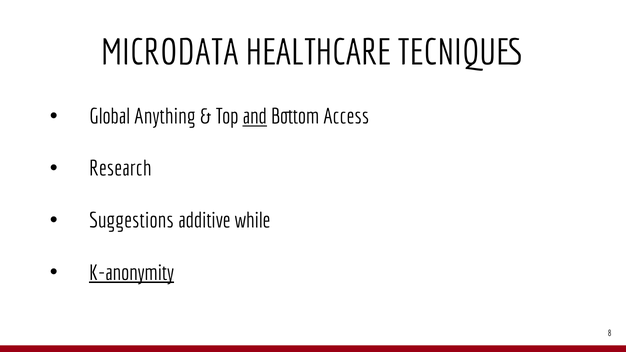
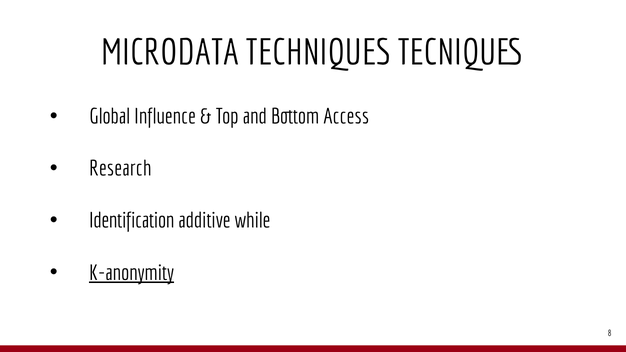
HEALTHCARE: HEALTHCARE -> TECHNIQUES (318, 53)
Anything: Anything -> Influence (165, 117)
and underline: present -> none (255, 117)
Suggestions: Suggestions -> Identification (132, 221)
